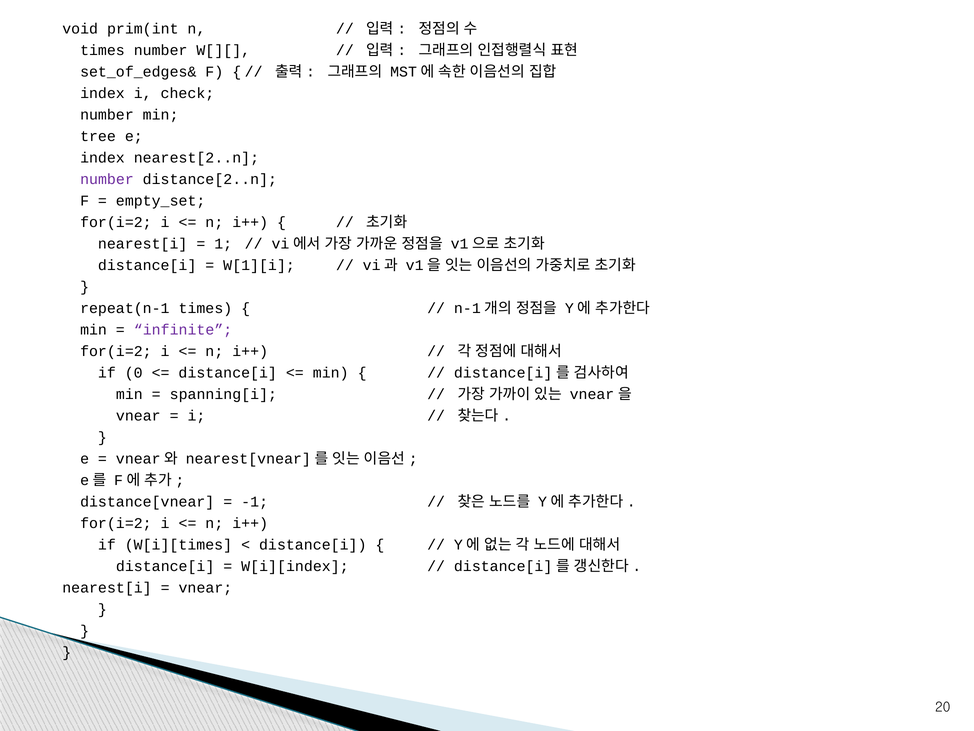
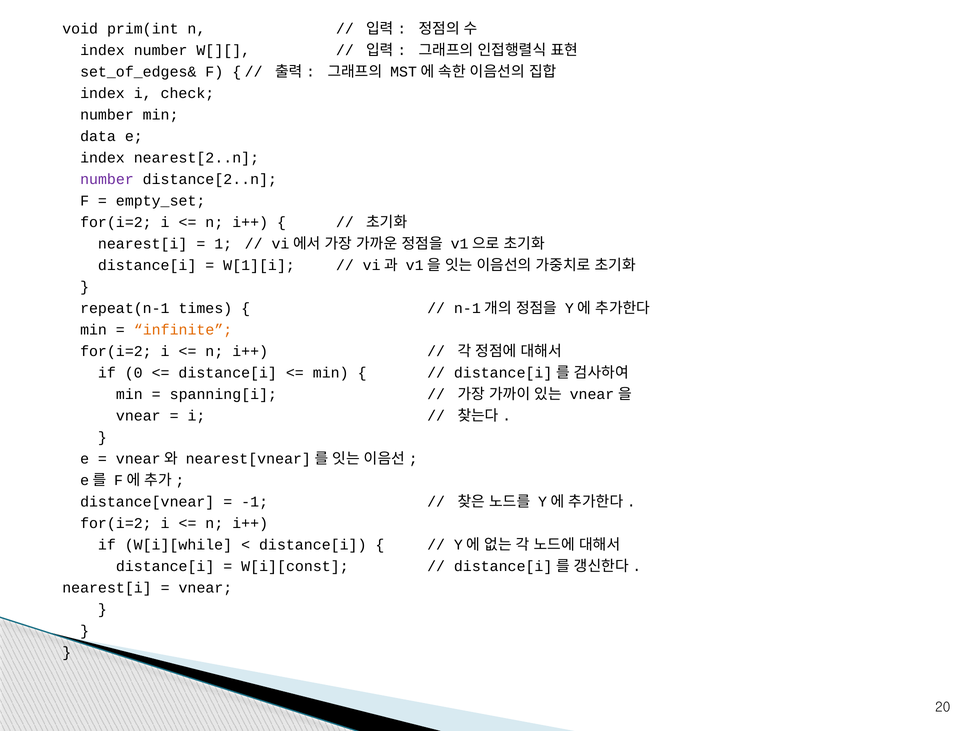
times: times -> index (102, 50)
tree: tree -> data (98, 136)
infinite colour: purple -> orange (183, 330)
W[i][times: W[i][times -> W[i][while (178, 544)
W[i][index: W[i][index -> W[i][const (295, 566)
